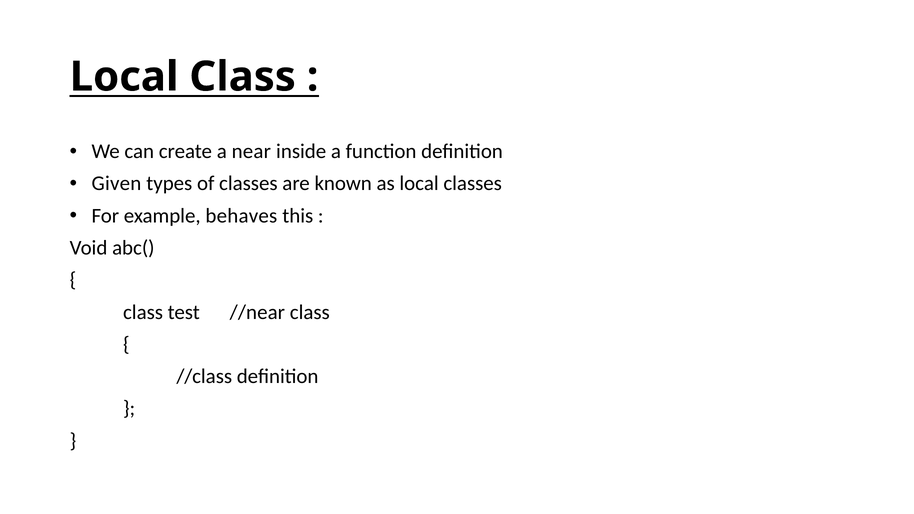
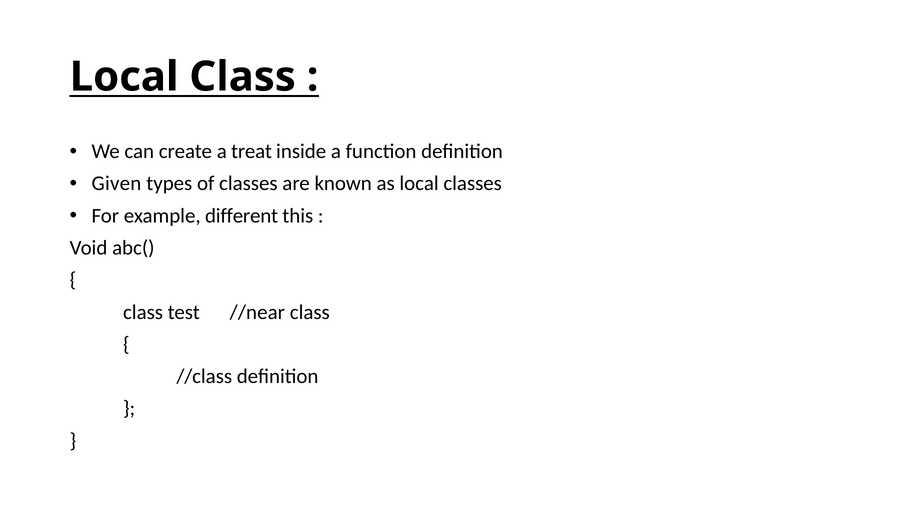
near: near -> treat (252, 151)
behaves: behaves -> different (242, 216)
